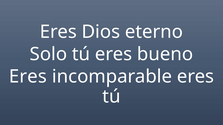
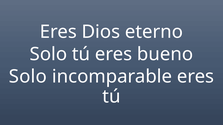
Eres: Eres -> Solo (28, 77)
